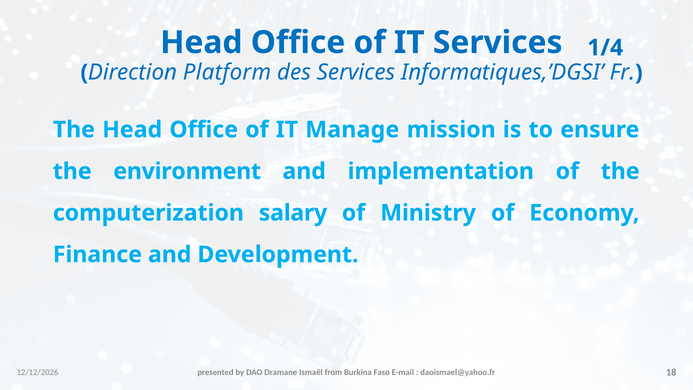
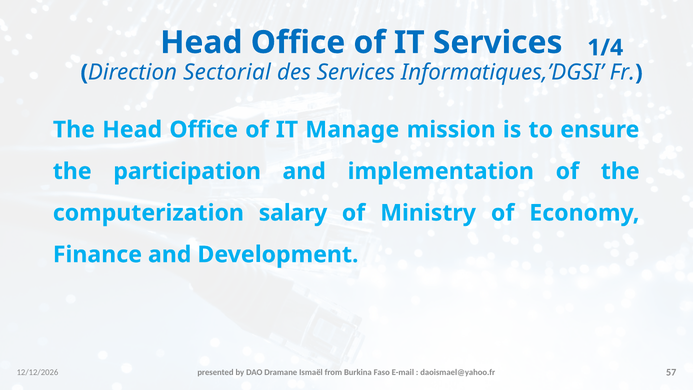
Platform: Platform -> Sectorial (227, 72)
environment: environment -> participation (187, 171)
18: 18 -> 57 (671, 372)
